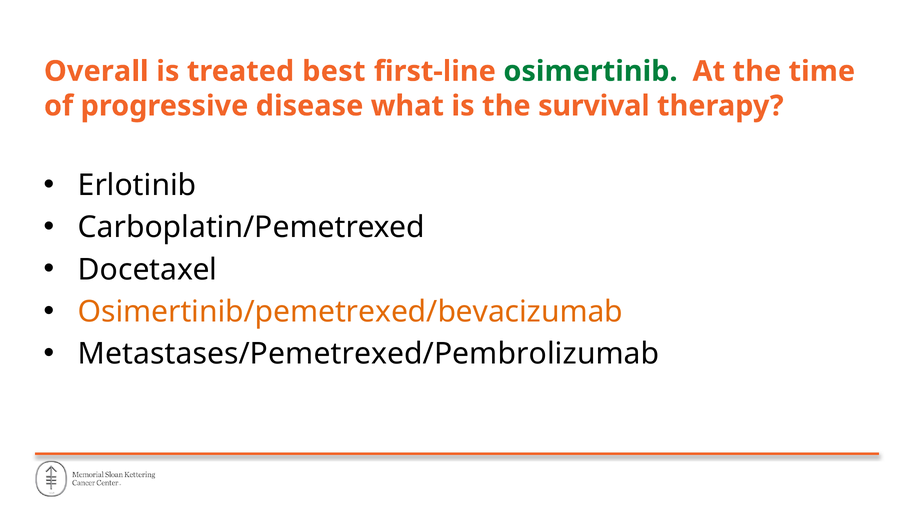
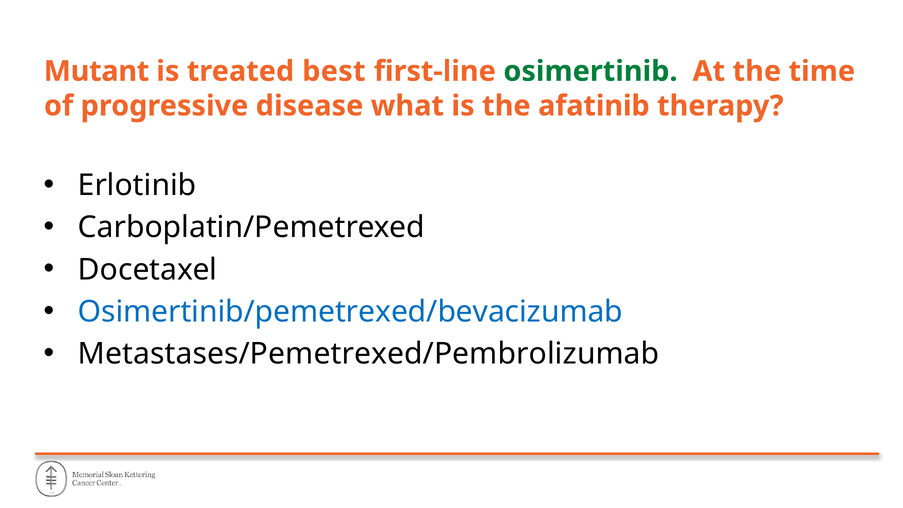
Overall: Overall -> Mutant (97, 71)
survival: survival -> afatinib (594, 106)
Osimertinib/pemetrexed/bevacizumab colour: orange -> blue (350, 312)
